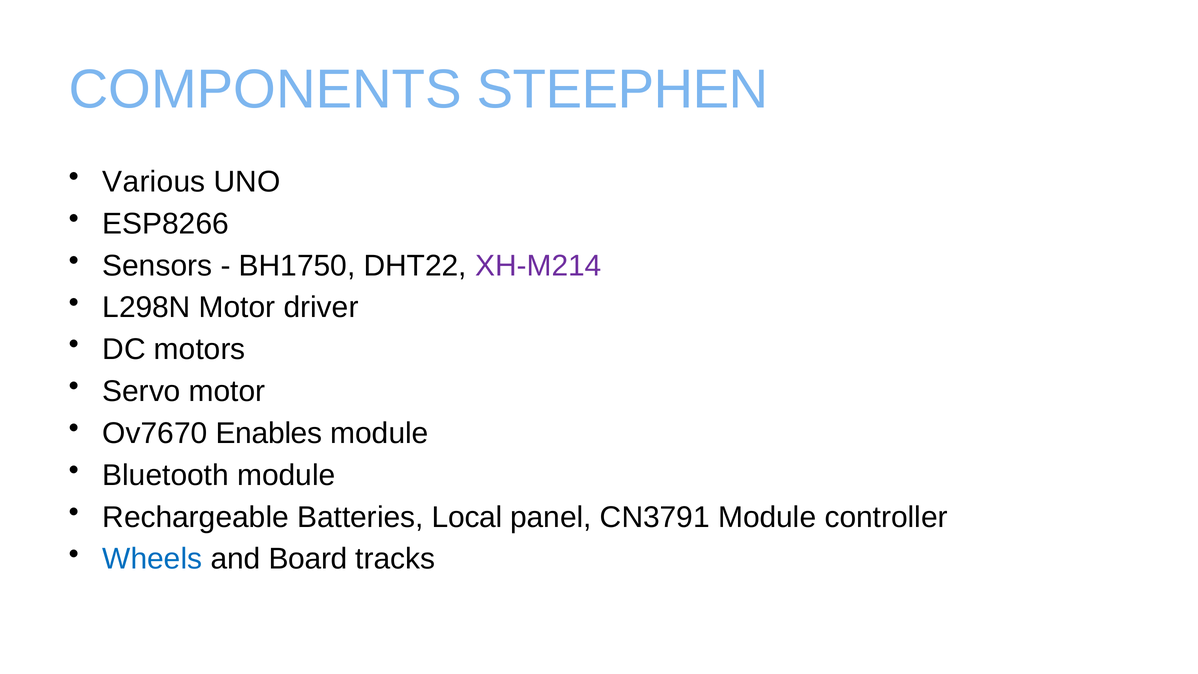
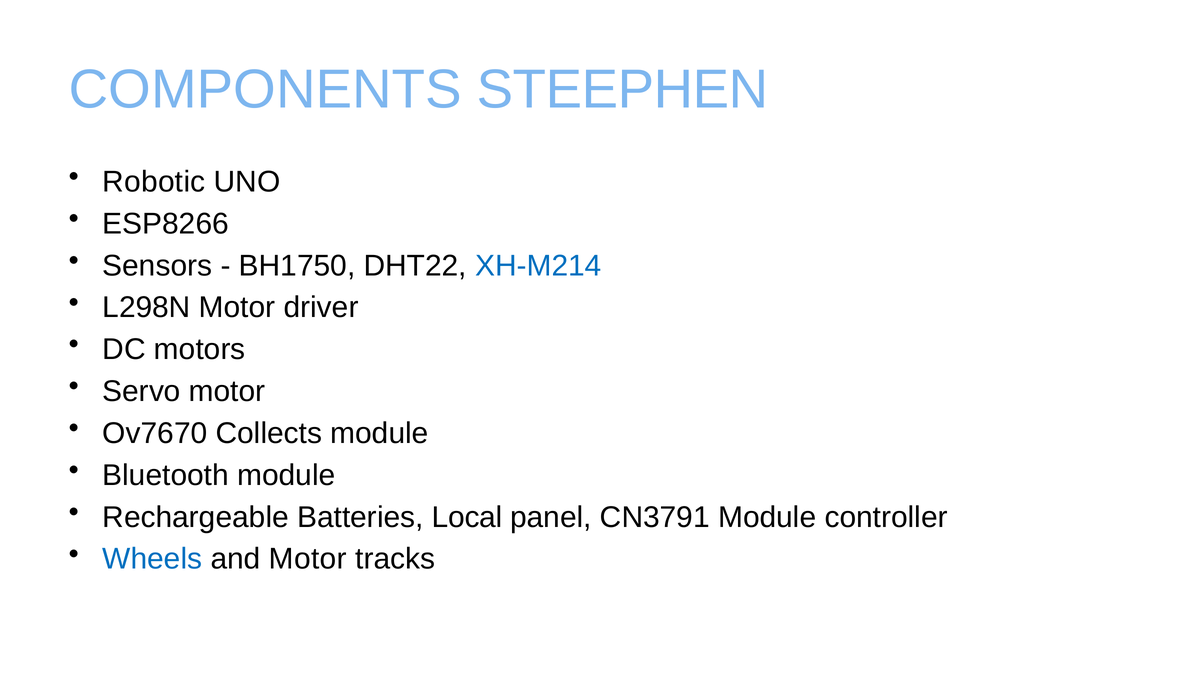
Various: Various -> Robotic (154, 182)
XH-M214 colour: purple -> blue (538, 266)
Enables: Enables -> Collects (269, 433)
and Board: Board -> Motor (308, 559)
